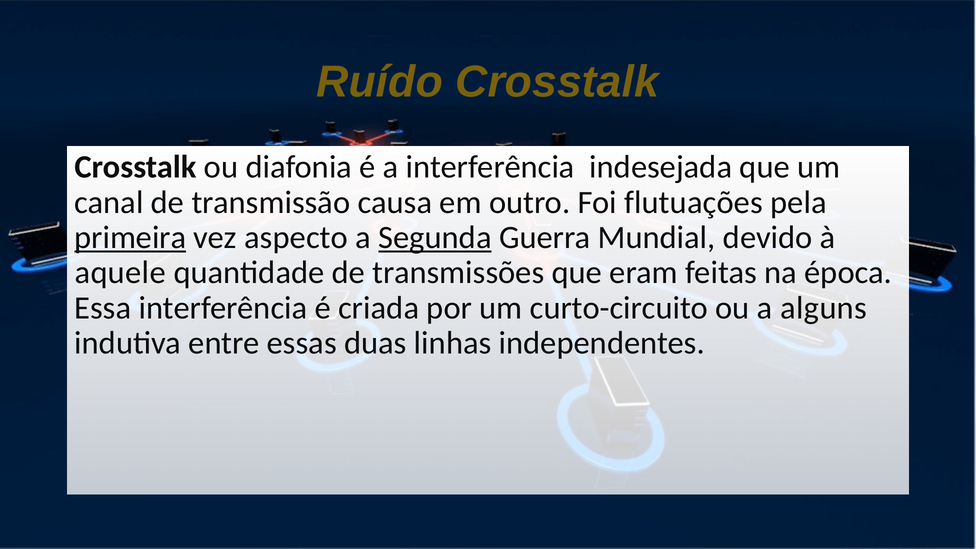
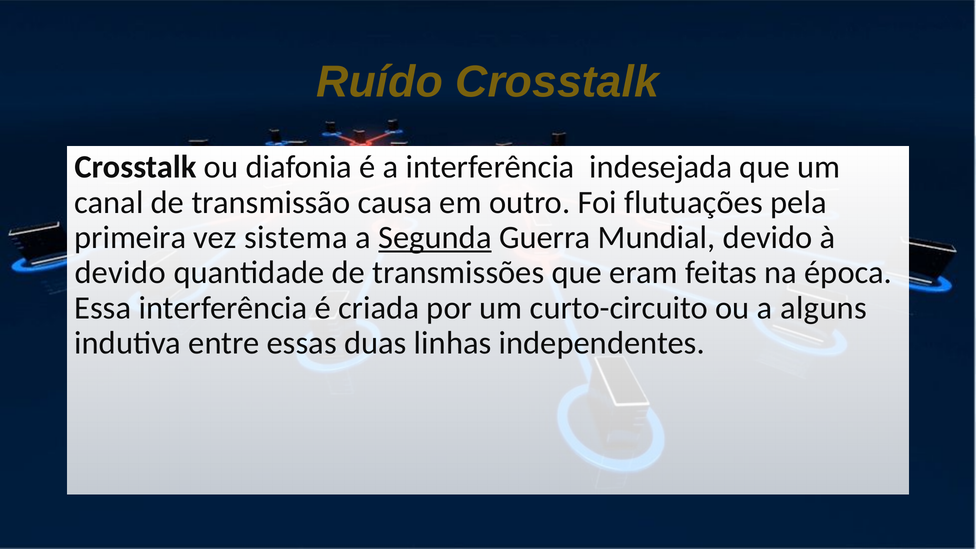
primeira underline: present -> none (130, 238)
aspecto: aspecto -> sistema (296, 238)
aquele: aquele -> devido (120, 273)
